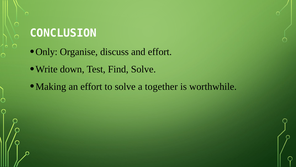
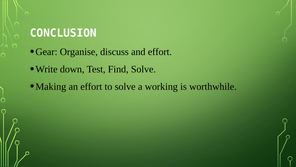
Only: Only -> Gear (46, 52)
together: together -> working (161, 86)
